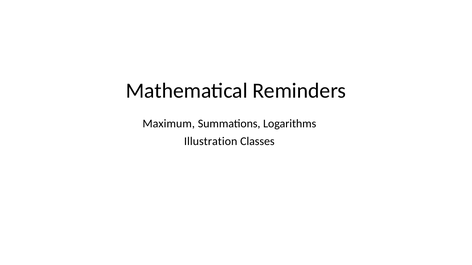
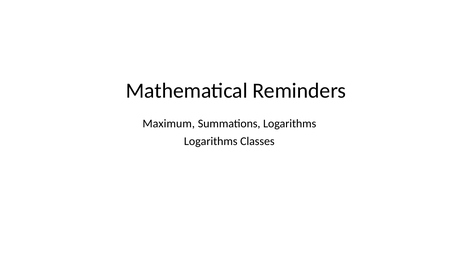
Illustration: Illustration -> Logarithms (211, 142)
